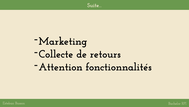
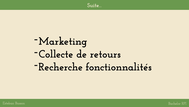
Attention: Attention -> Recherche (61, 66)
